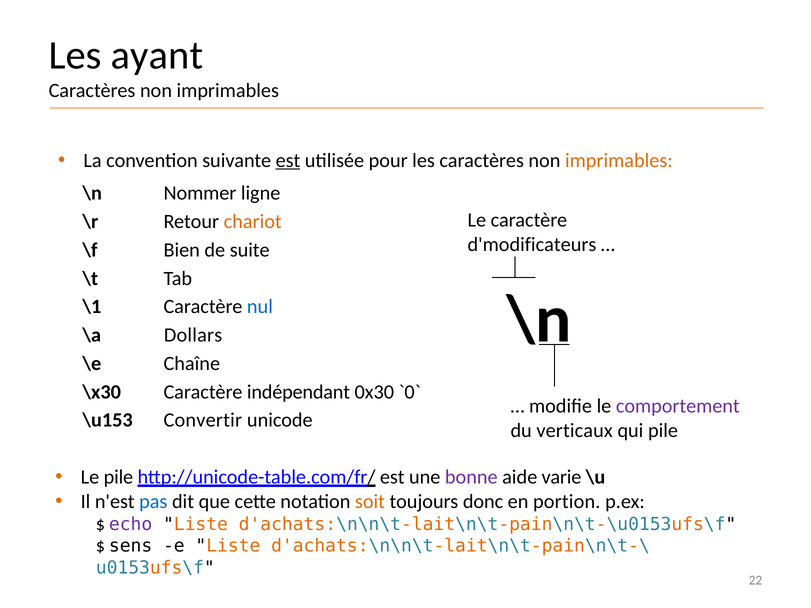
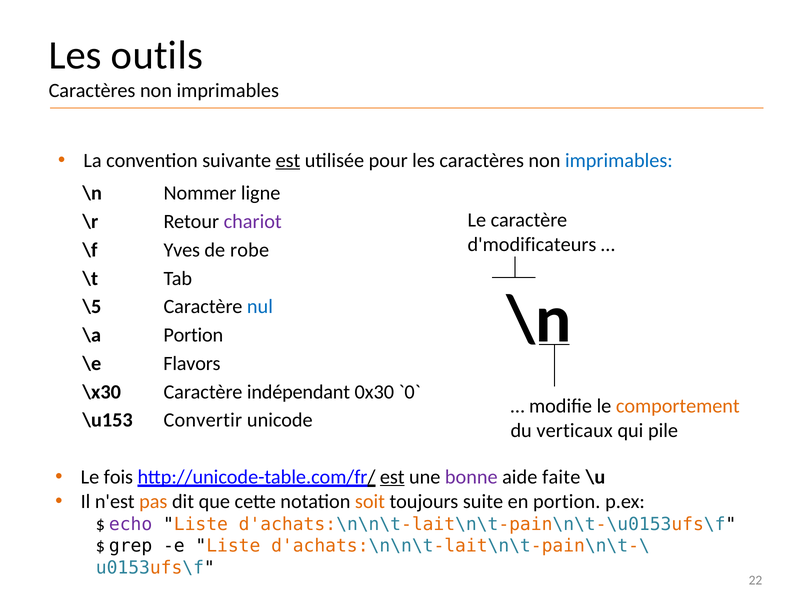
ayant: ayant -> outils (157, 56)
imprimables colour: orange -> blue (619, 160)
chariot colour: orange -> purple (253, 222)
Bien: Bien -> Yves (182, 250)
suite: suite -> robe (250, 250)
\1: \1 -> \5 (92, 307)
\a Dollars: Dollars -> Portion (193, 335)
Chaîne: Chaîne -> Flavors (192, 364)
comportement colour: purple -> orange (678, 406)
Le pile: pile -> fois (118, 477)
est underline: none -> present (392, 477)
varie: varie -> faite (561, 477)
pas colour: blue -> orange (153, 502)
donc: donc -> suite (483, 502)
sens: sens -> grep (131, 546)
